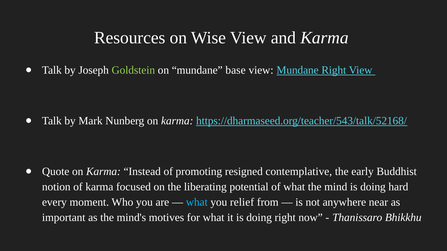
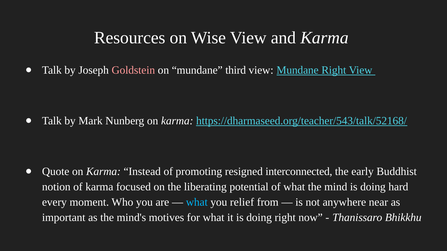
Goldstein colour: light green -> pink (133, 70)
base: base -> third (236, 70)
contemplative: contemplative -> interconnected (299, 172)
